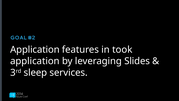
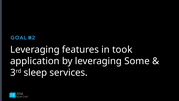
Application: Application -> Leveraging (35, 50)
Slides: Slides -> Some (137, 61)
